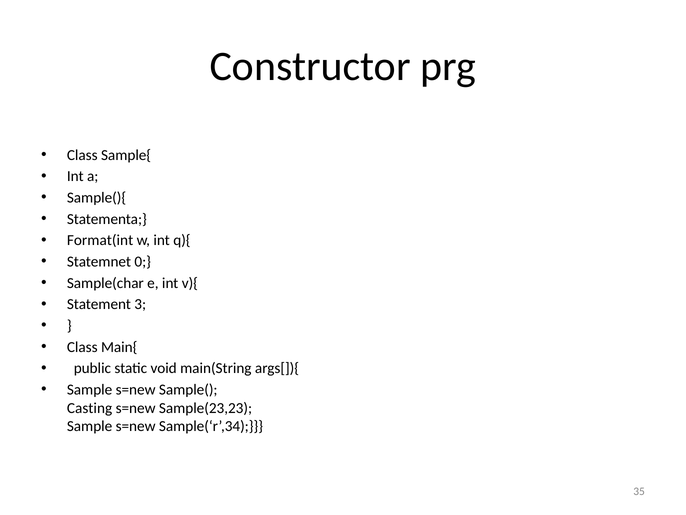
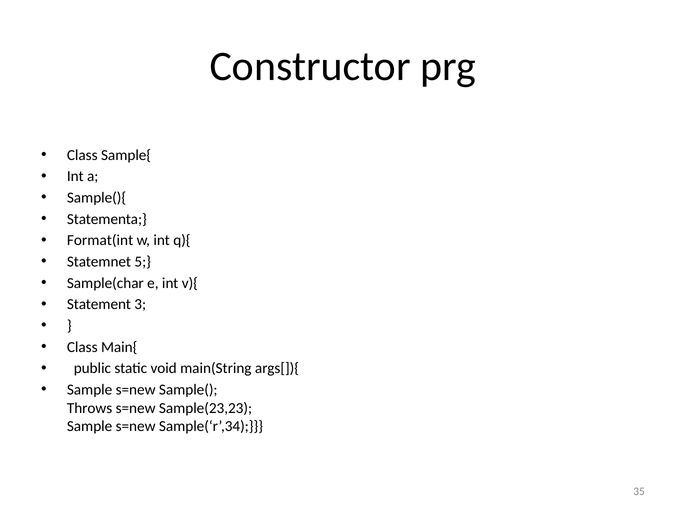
0: 0 -> 5 (143, 262)
Casting: Casting -> Throws (90, 408)
